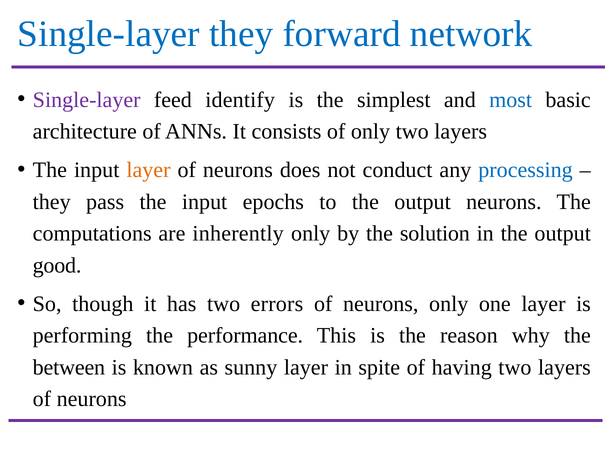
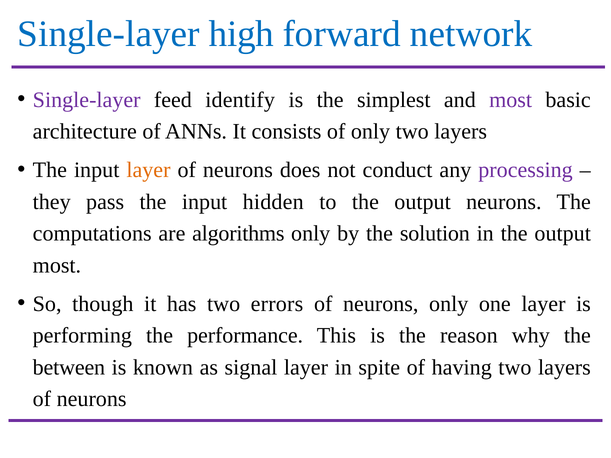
Single-layer they: they -> high (241, 34)
most colour: blue -> purple (511, 100)
processing colour: blue -> purple (526, 170)
epochs: epochs -> hidden (273, 202)
inherently: inherently -> algorithms (238, 234)
good: good -> most (57, 265)
sunny: sunny -> signal (251, 368)
